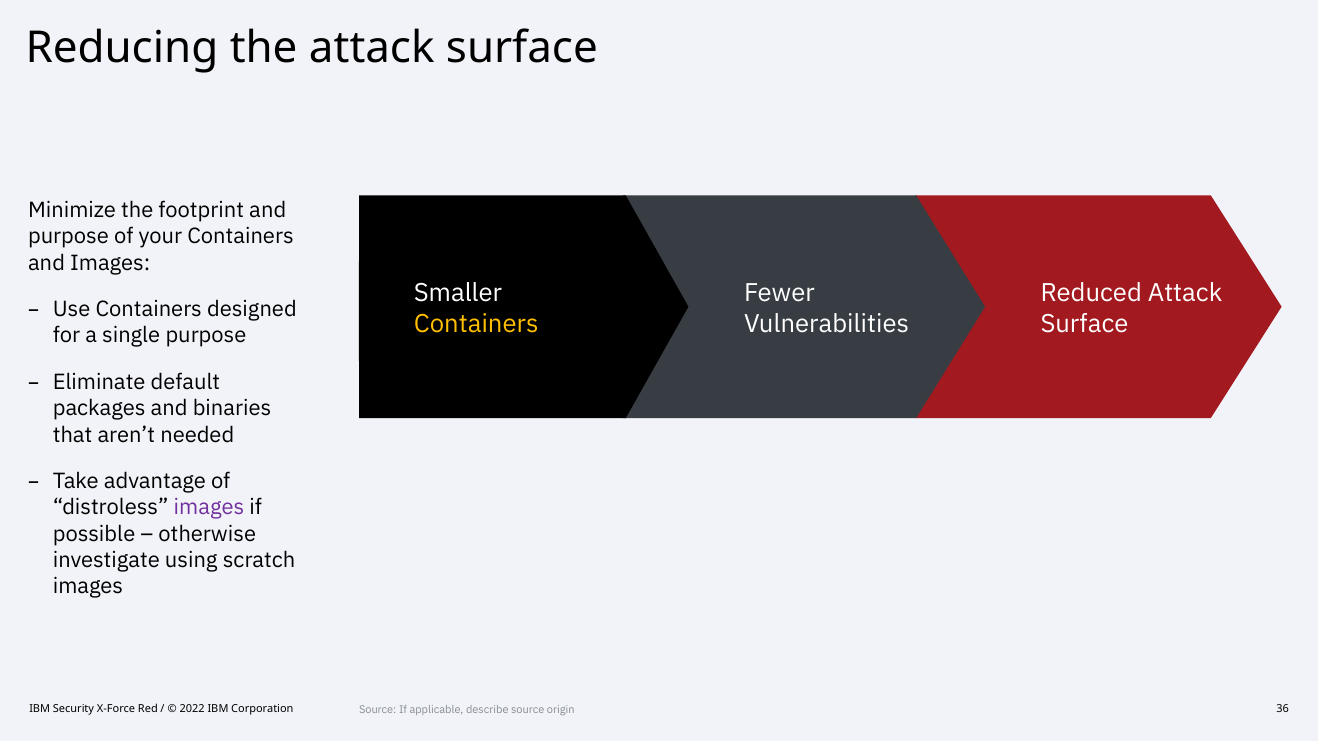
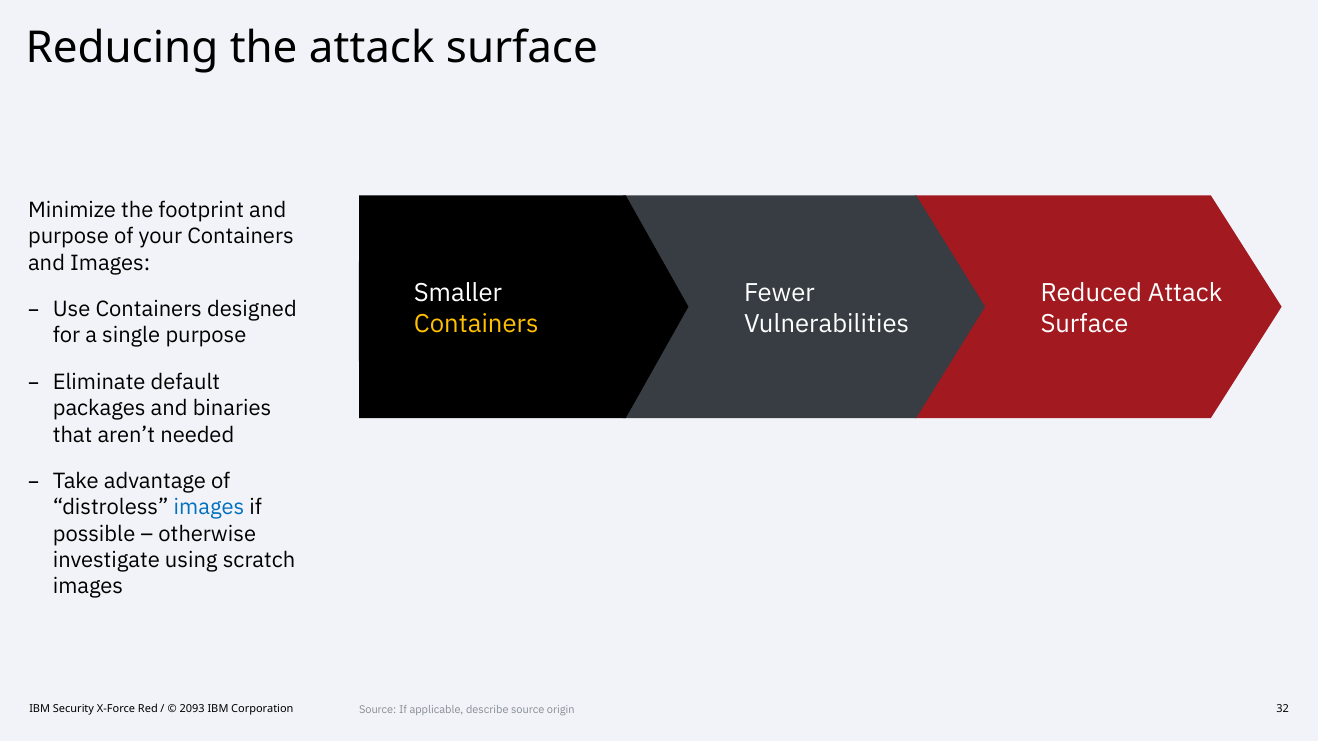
images colour: purple -> blue (209, 508)
2022: 2022 -> 2093 (192, 709)
36: 36 -> 32 (1283, 709)
